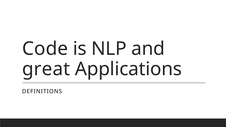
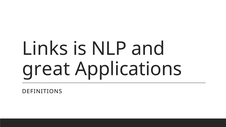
Code: Code -> Links (45, 49)
